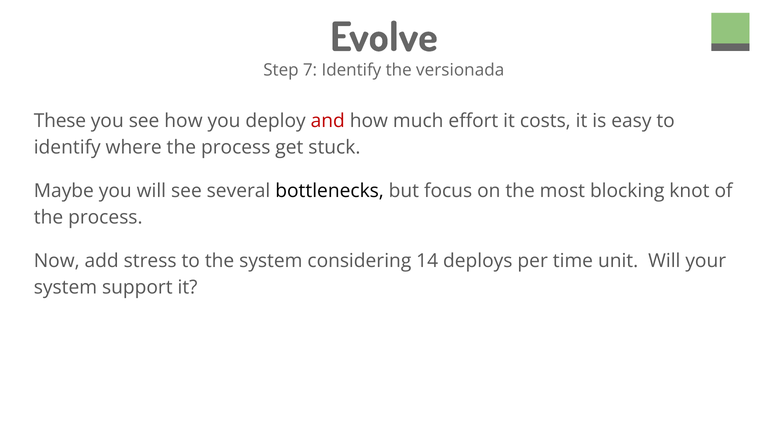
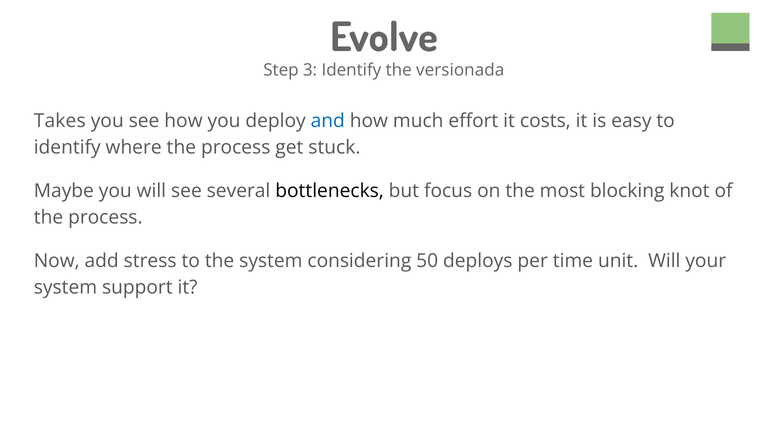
7: 7 -> 3 (310, 70)
These: These -> Takes (60, 121)
and colour: red -> blue (328, 121)
14: 14 -> 50 (427, 261)
